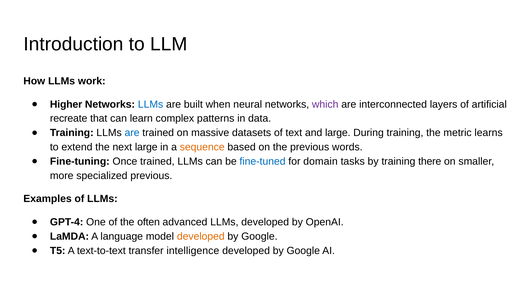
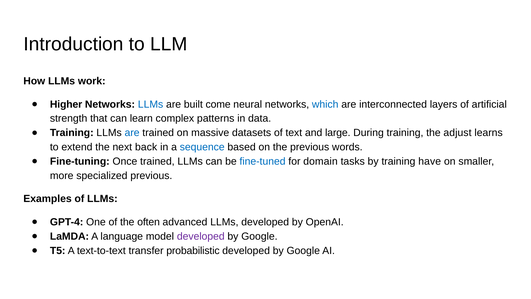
when: when -> come (218, 104)
which colour: purple -> blue (325, 104)
recreate: recreate -> strength (69, 118)
metric: metric -> adjust (458, 133)
next large: large -> back (146, 147)
sequence colour: orange -> blue (202, 147)
there: there -> have (430, 161)
developed colour: orange -> purple (201, 236)
intelligence: intelligence -> probabilistic (193, 250)
